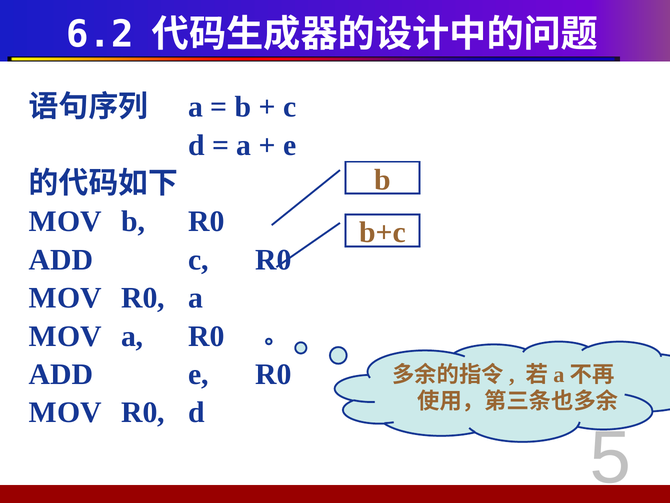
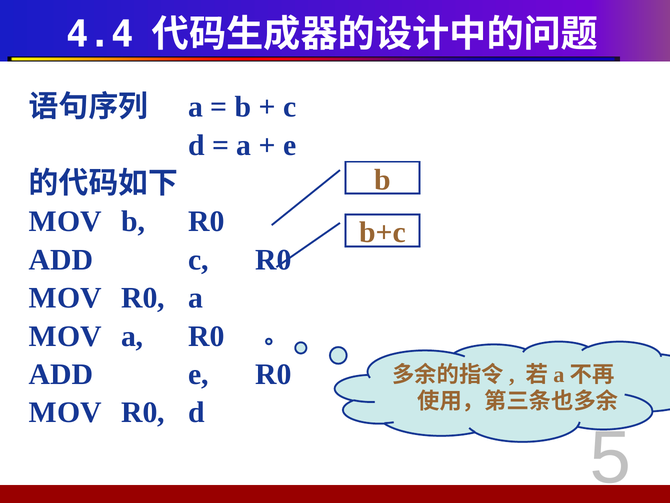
6.2: 6.2 -> 4.4 (100, 34)
